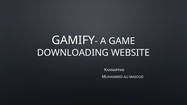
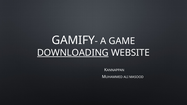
DOWNLOADING underline: none -> present (73, 53)
